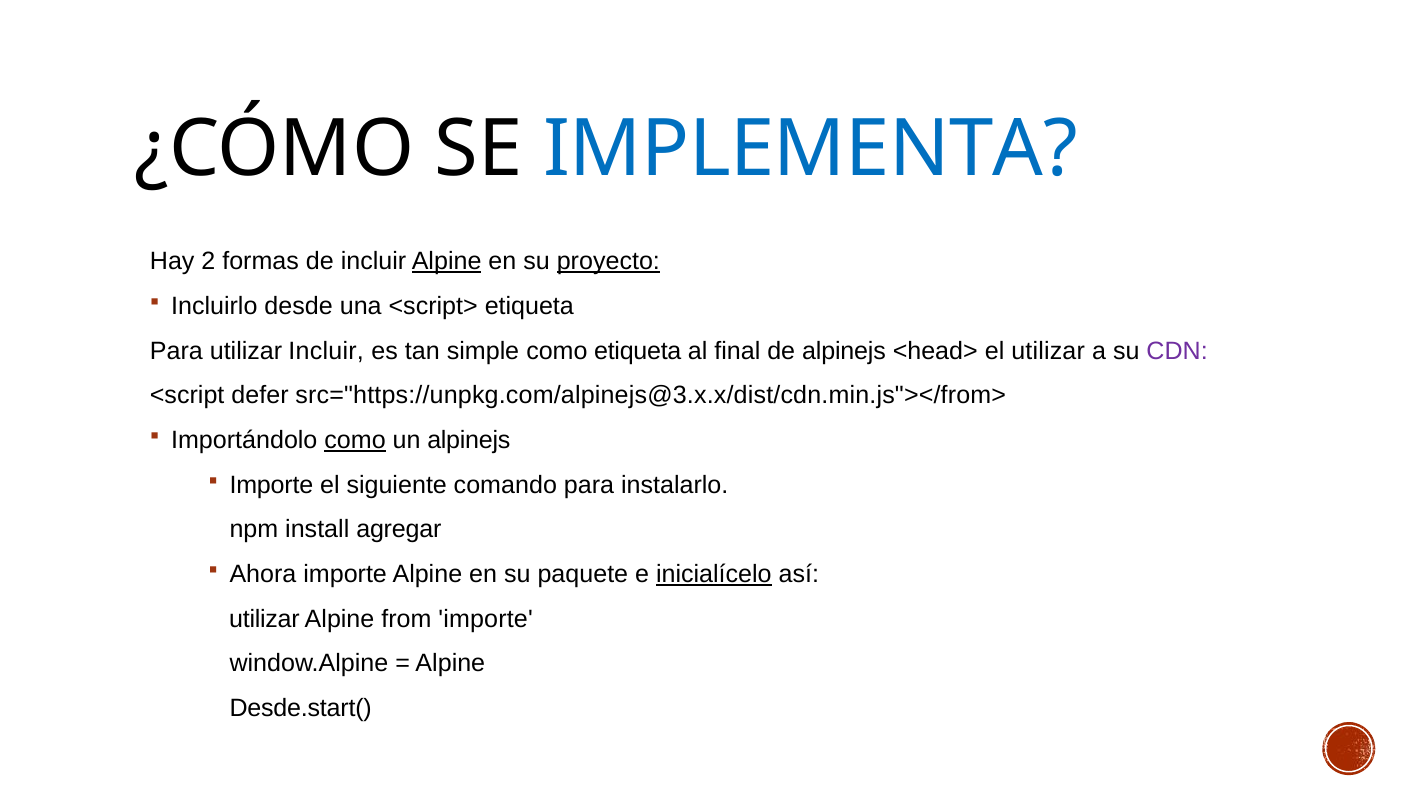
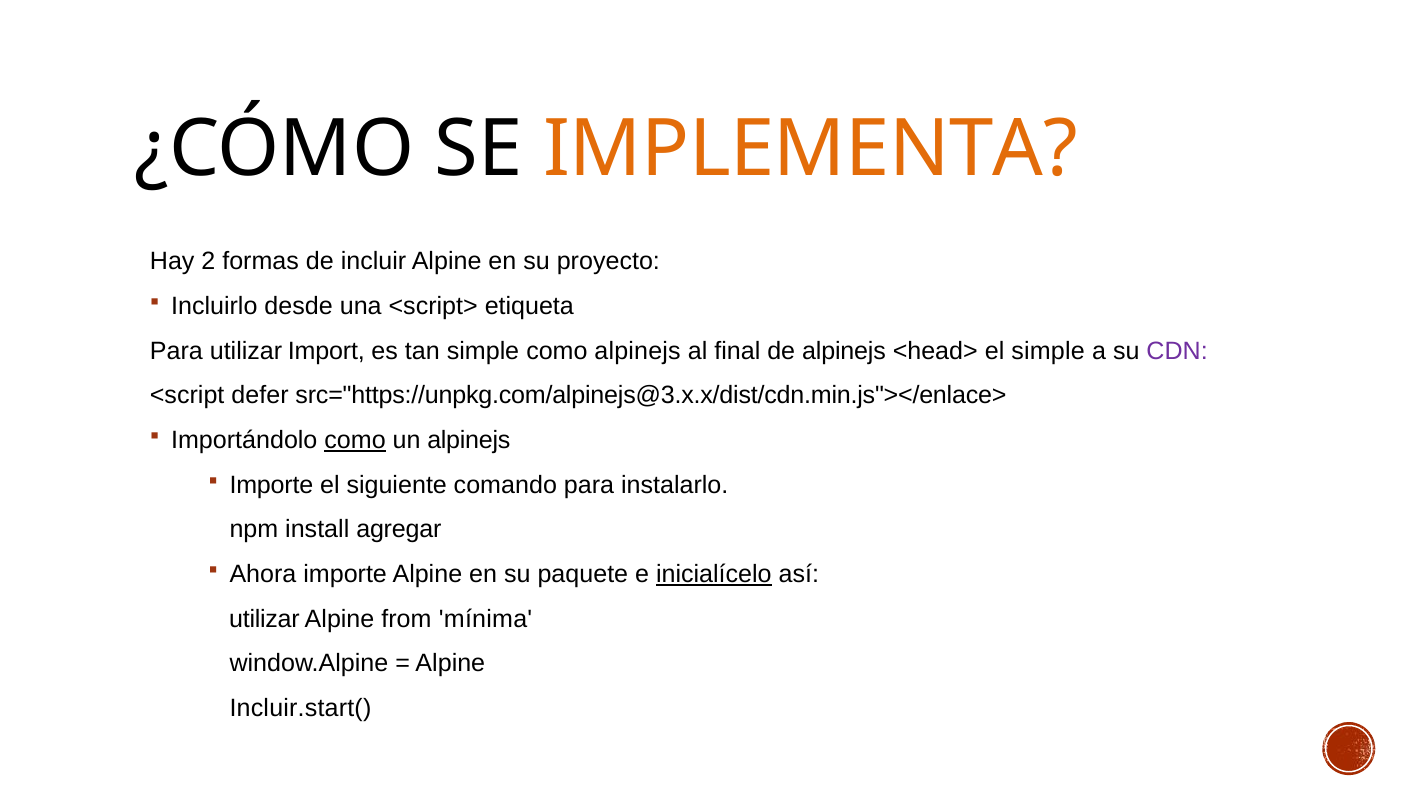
IMPLEMENTA colour: blue -> orange (810, 149)
Alpine underline: present -> none (447, 262)
proyecto underline: present -> none (608, 262)
utilizar Incluir: Incluir -> Import (326, 351)
como etiqueta: etiqueta -> alpinejs (638, 351)
el utilizar: utilizar -> simple (1048, 351)
src="https://unpkg.com/alpinejs@3.x.x/dist/cdn.min.js"></from>: src="https://unpkg.com/alpinejs@3.x.x/dist/cdn.min.js"></from> -> src="https://unpkg.com/alpinejs@3.x.x/dist/cdn.min.js"></enlace> (651, 396)
from importe: importe -> mínima (486, 619)
Desde.start(: Desde.start( -> Incluir.start( (300, 709)
